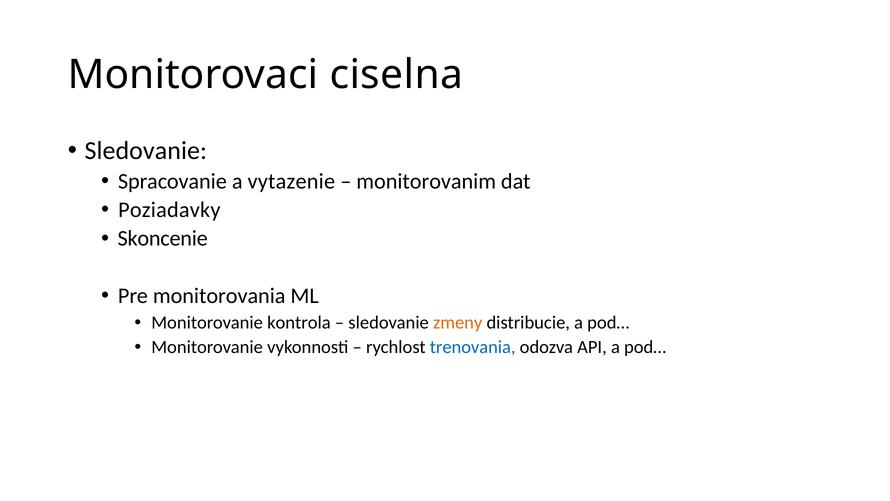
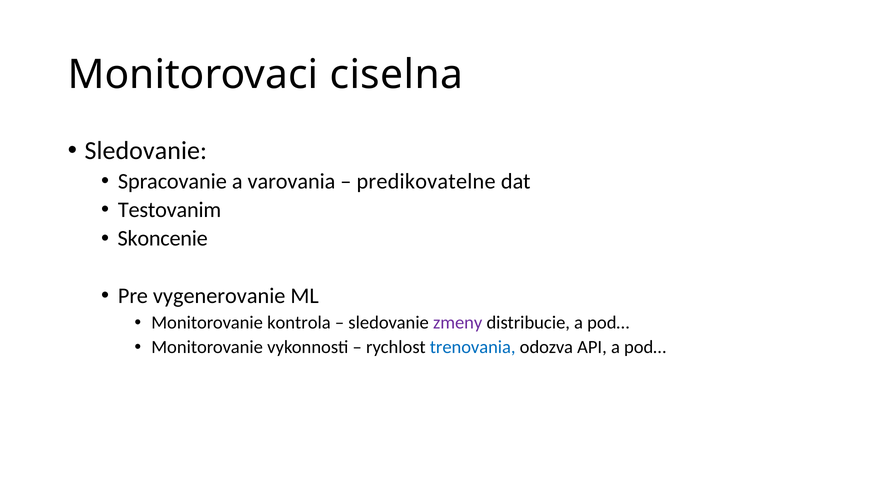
vytazenie: vytazenie -> varovania (291, 181)
monitorovanim: monitorovanim -> predikovatelne (426, 181)
Poziadavky: Poziadavky -> Testovanim (170, 210)
monitorovania: monitorovania -> vygenerovanie (219, 296)
zmeny colour: orange -> purple (458, 322)
